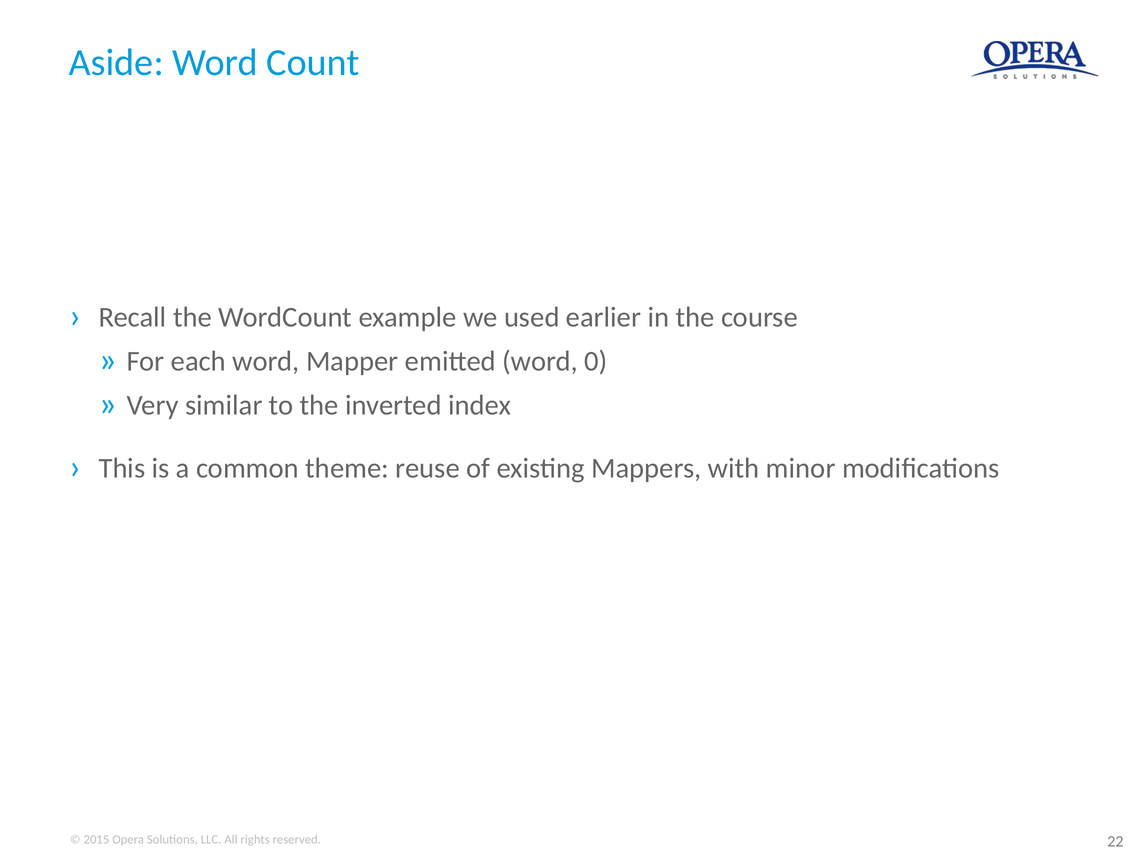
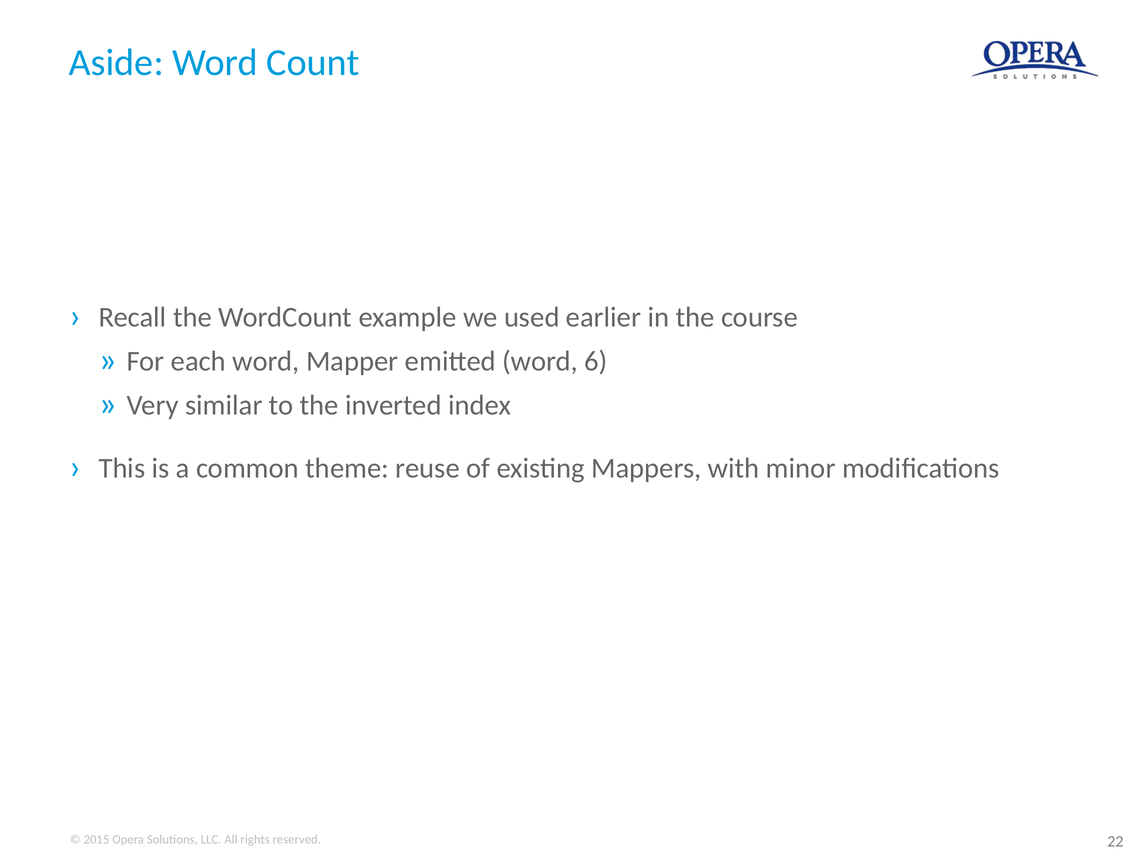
0: 0 -> 6 (596, 362)
